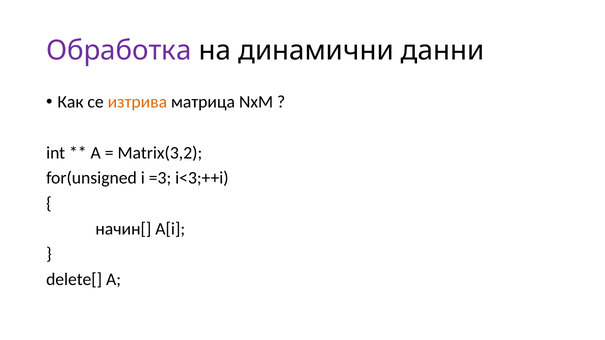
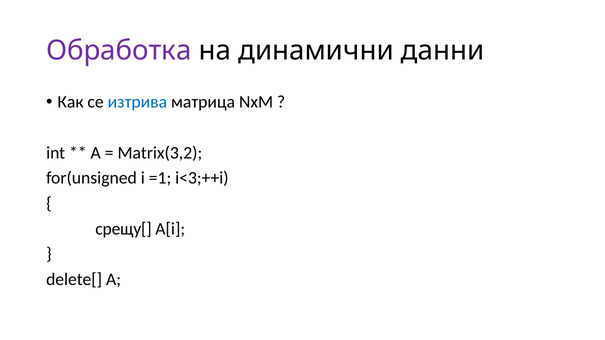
изтрива colour: orange -> blue (137, 102)
=3: =3 -> =1 (160, 178)
начин[: начин[ -> срещу[ (124, 229)
